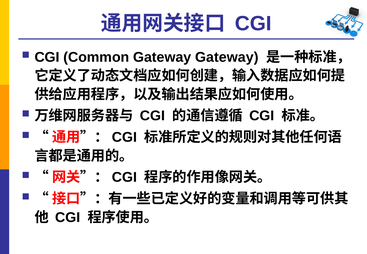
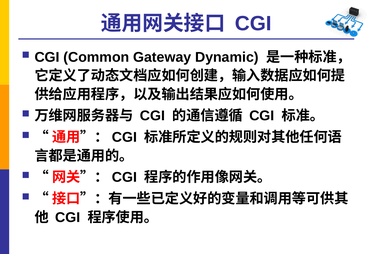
Gateway Gateway: Gateway -> Dynamic (227, 57)
